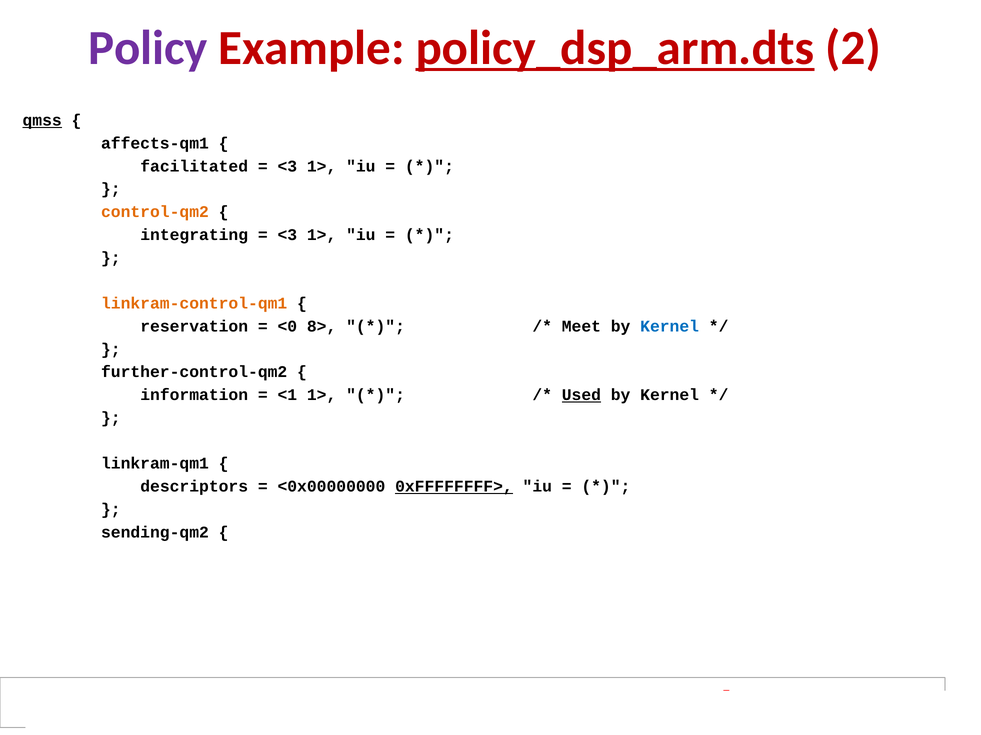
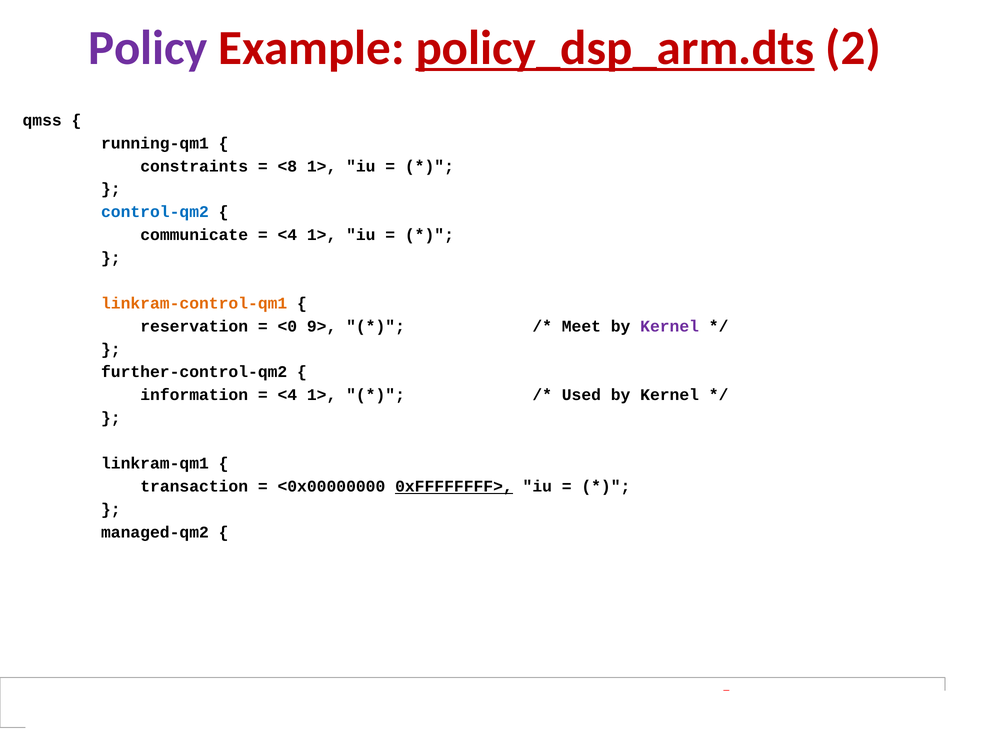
qmss underline: present -> none (42, 120)
affects-qm1: affects-qm1 -> running-qm1 (155, 143)
facilitated: facilitated -> constraints (194, 166)
<3: <3 -> <8 (287, 166)
control-qm2 colour: orange -> blue (155, 212)
integrating: integrating -> communicate (194, 235)
<3: <3 -> <4 (287, 235)
8>: 8> -> 9> (322, 327)
Kernel colour: blue -> purple (670, 327)
<1: <1 -> <4 (287, 395)
Used underline: present -> none (581, 395)
descriptors: descriptors -> transaction (194, 487)
sending-qm2: sending-qm2 -> managed-qm2 (155, 533)
